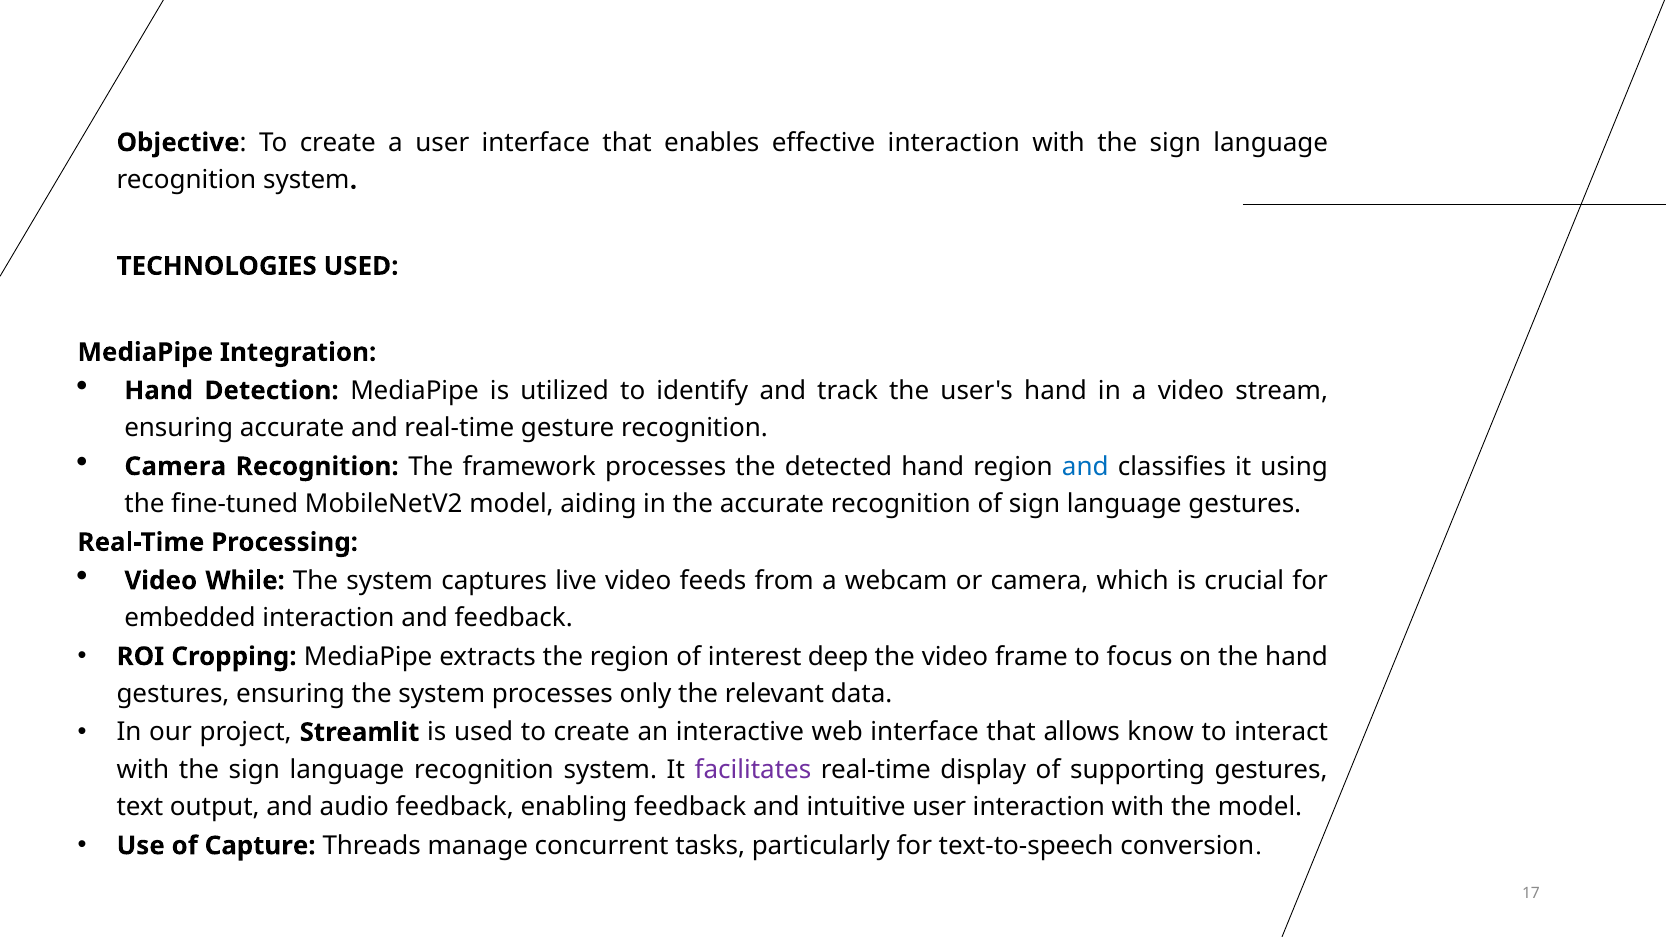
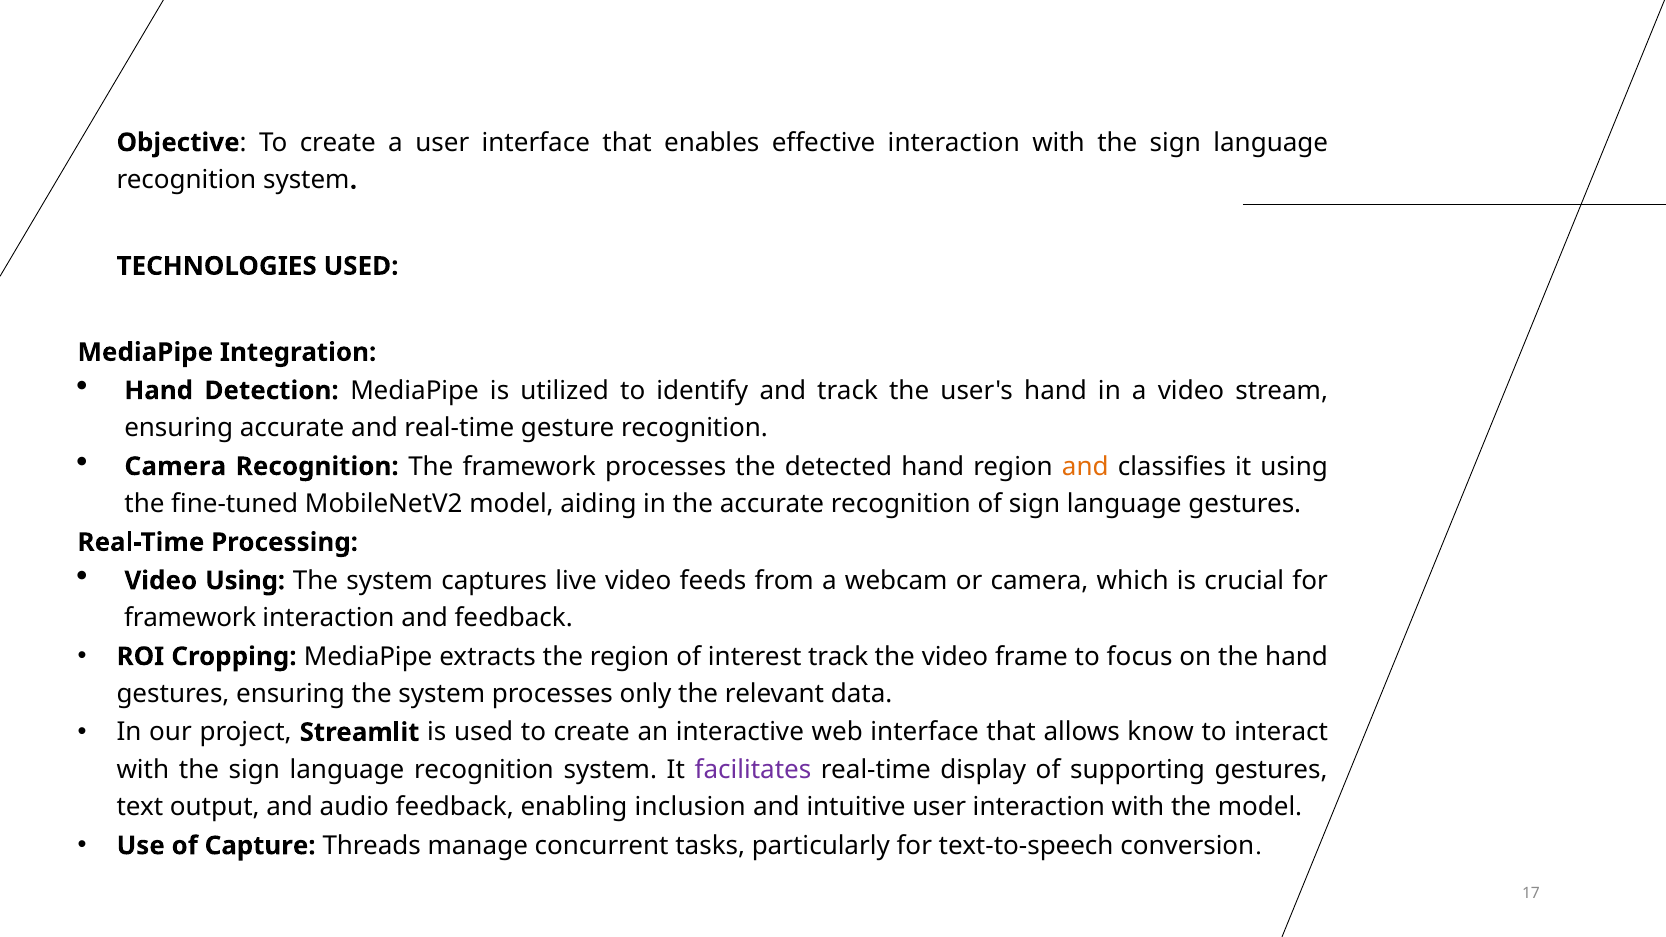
and colour: blue -> orange (1085, 467)
Video While: While -> Using (245, 581)
embedded: embedded -> framework (190, 618)
interest deep: deep -> track (838, 657)
enabling feedback: feedback -> inclusion (690, 807)
